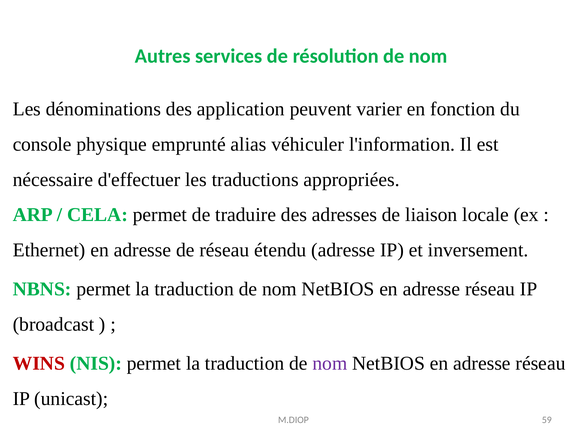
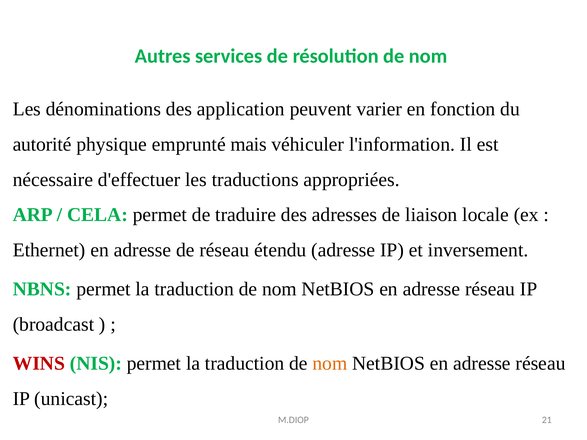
console: console -> autorité (42, 144)
alias: alias -> mais (249, 144)
nom colour: purple -> orange (330, 364)
59: 59 -> 21 (547, 420)
